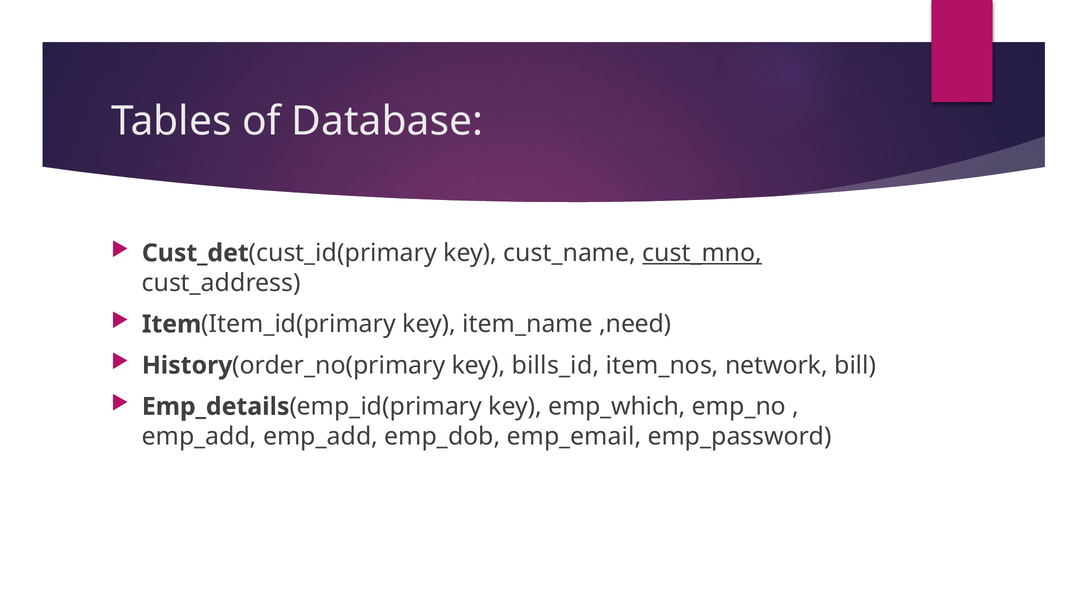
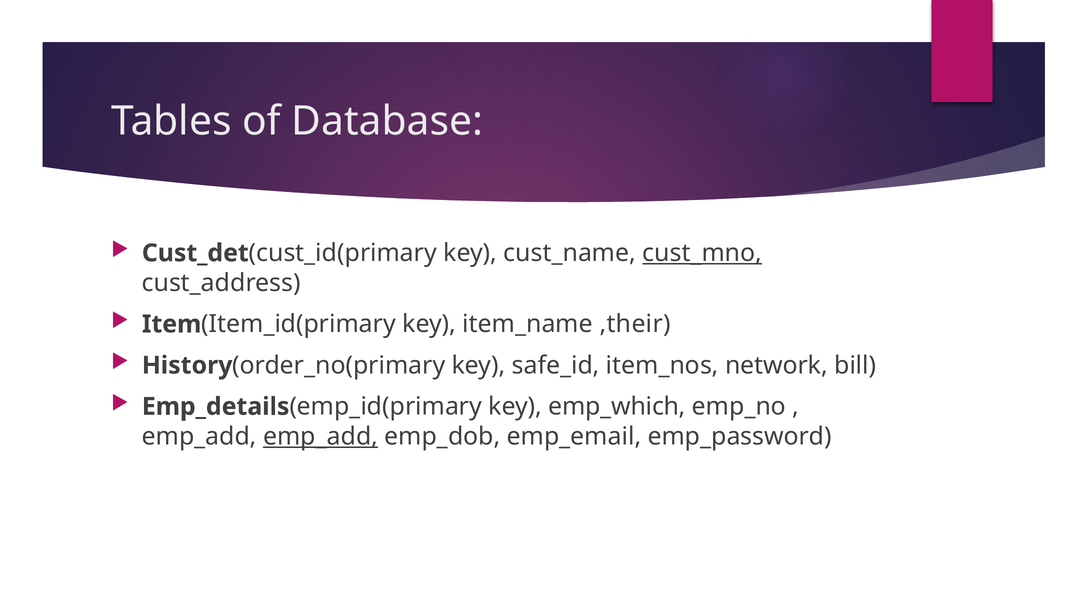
,need: ,need -> ,their (635, 324)
bills_id: bills_id -> safe_id (556, 365)
emp_add underline: none -> present (321, 436)
